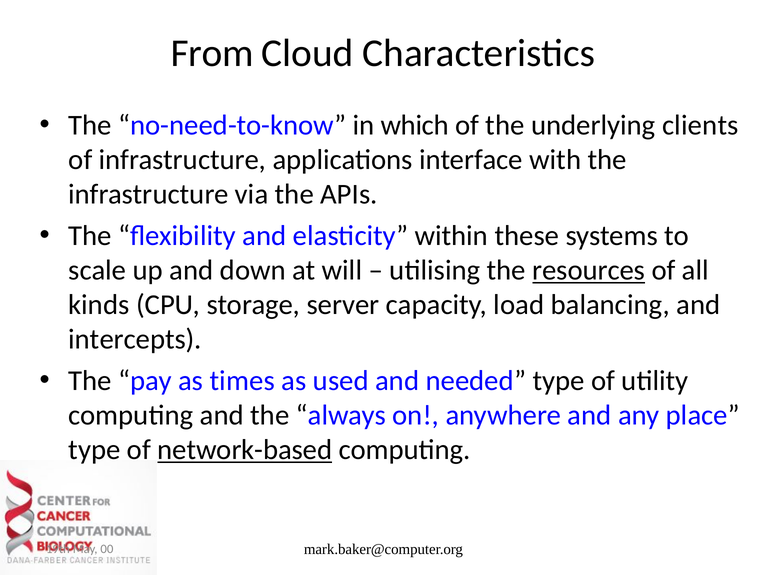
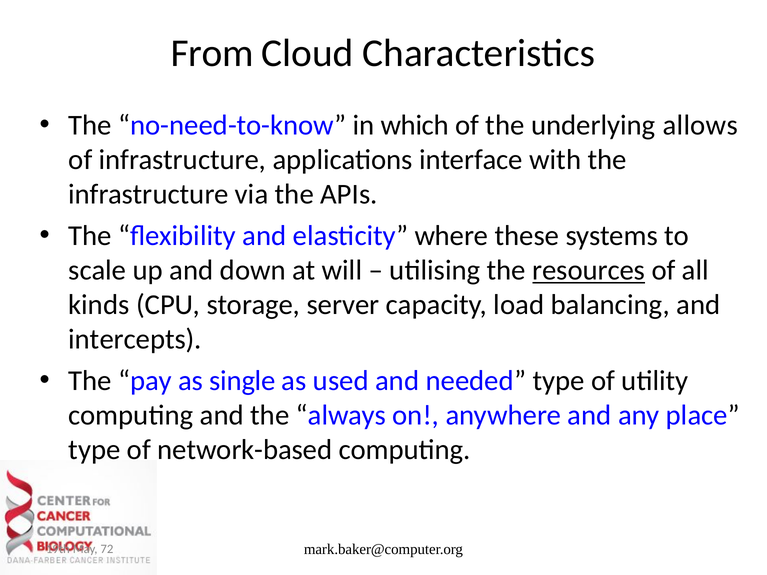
clients: clients -> allows (700, 125)
within: within -> where (451, 236)
times: times -> single (242, 381)
network-based underline: present -> none (245, 450)
00: 00 -> 72 (107, 549)
